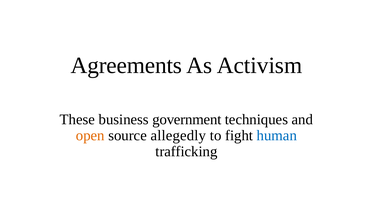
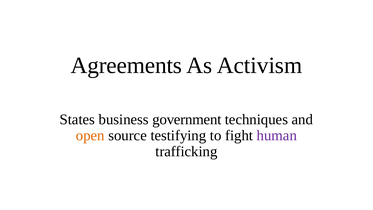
These: These -> States (77, 119)
allegedly: allegedly -> testifying (178, 135)
human colour: blue -> purple (277, 135)
